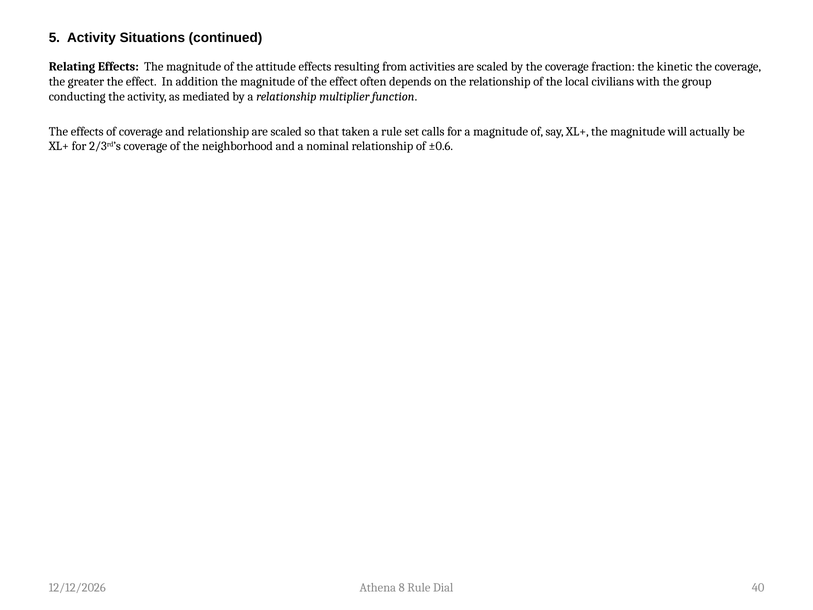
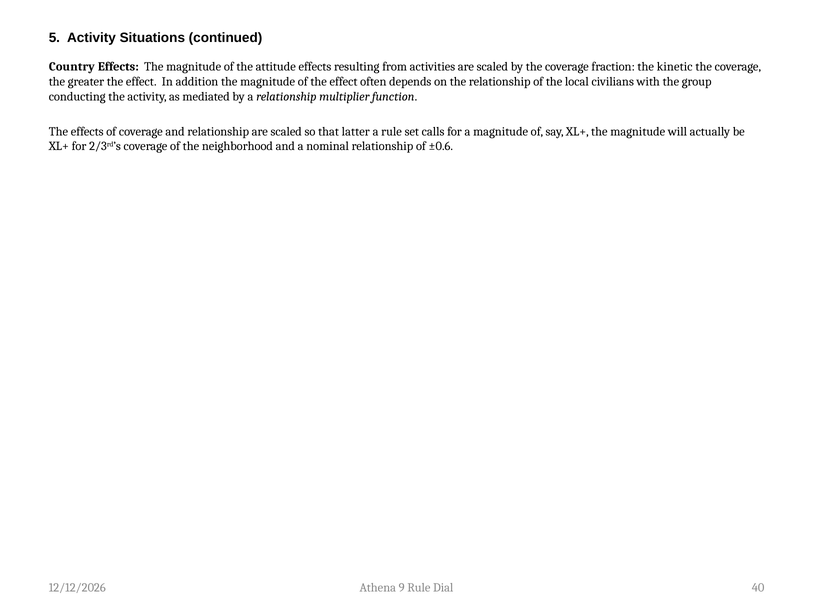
Relating: Relating -> Country (72, 67)
taken: taken -> latter (356, 131)
8: 8 -> 9 (402, 588)
